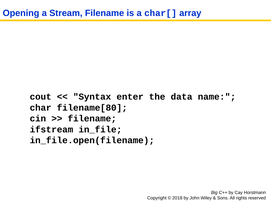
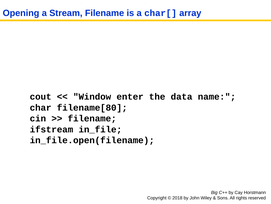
Syntax: Syntax -> Window (92, 96)
